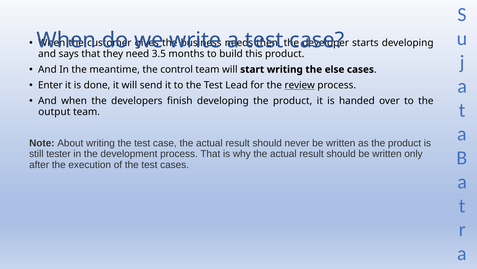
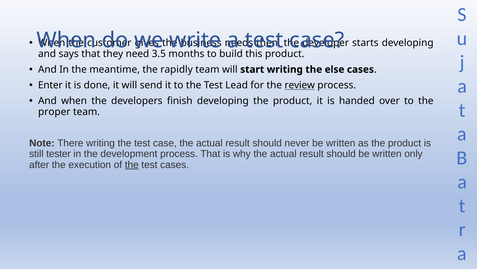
control: control -> rapidly (177, 69)
output: output -> proper (54, 111)
About: About -> There (70, 143)
the underline: none -> present (132, 164)
